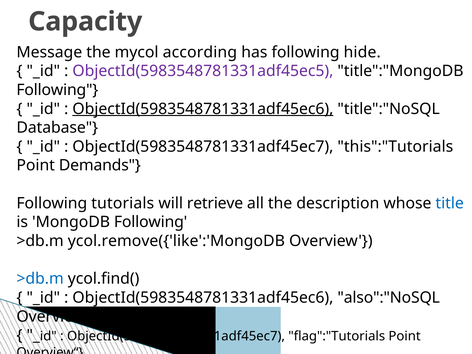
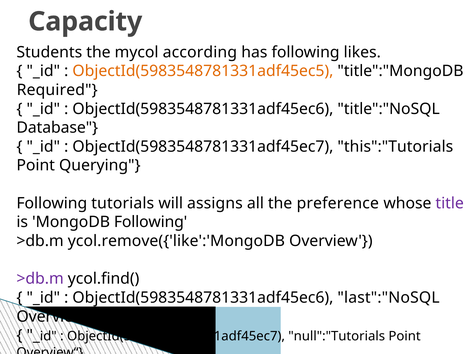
Message: Message -> Students (49, 52)
hide: hide -> likes (362, 52)
ObjectId(5983548781331adf45ec5 colour: purple -> orange (203, 71)
Following: Following -> Required (57, 90)
ObjectId(5983548781331adf45ec6 underline: present -> none (203, 109)
Demands: Demands -> Querying (100, 165)
retrieve: retrieve -> assigns (215, 203)
description: description -> preference (338, 203)
title colour: blue -> purple (450, 203)
>db.m colour: blue -> purple (40, 279)
also":"NoSQL: also":"NoSQL -> last":"NoSQL (389, 298)
flag":"Tutorials: flag":"Tutorials -> null":"Tutorials (337, 336)
